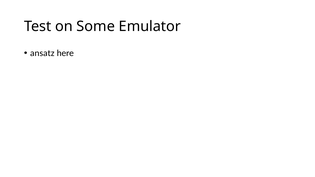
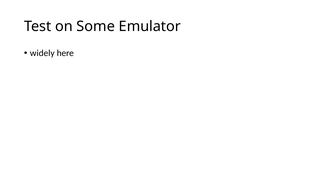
ansatz: ansatz -> widely (42, 53)
